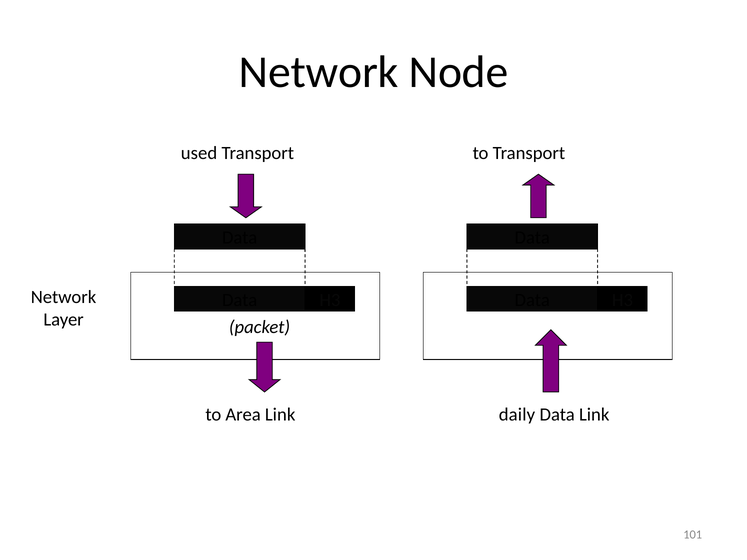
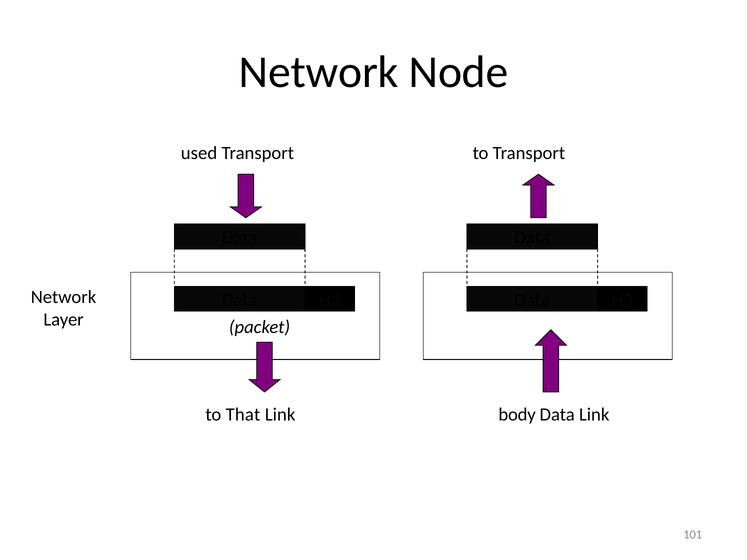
Area: Area -> That (243, 415)
daily: daily -> body (517, 415)
